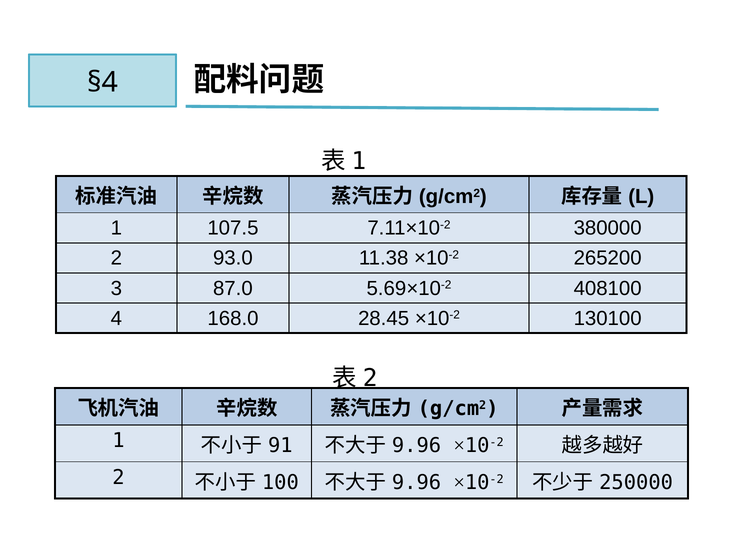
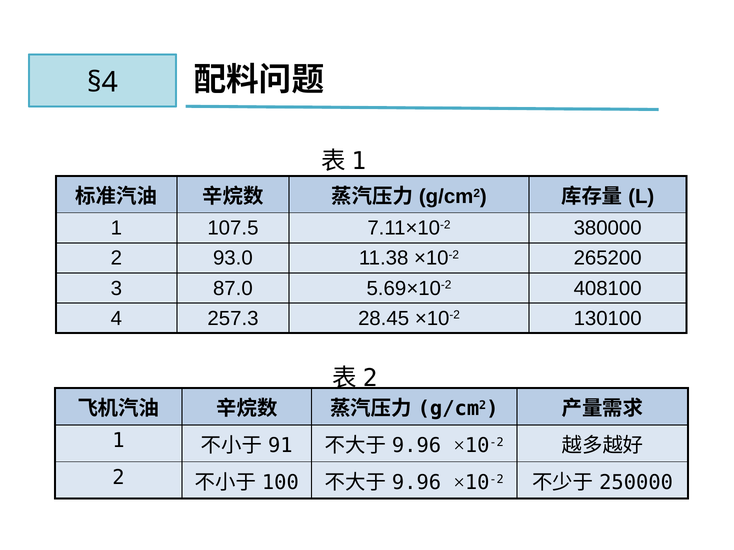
168.0: 168.0 -> 257.3 (233, 319)
